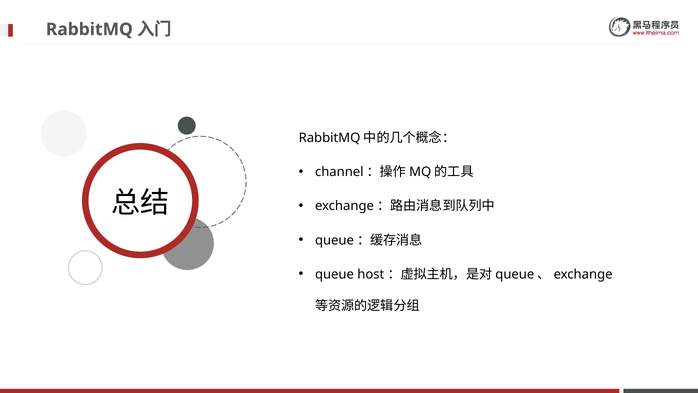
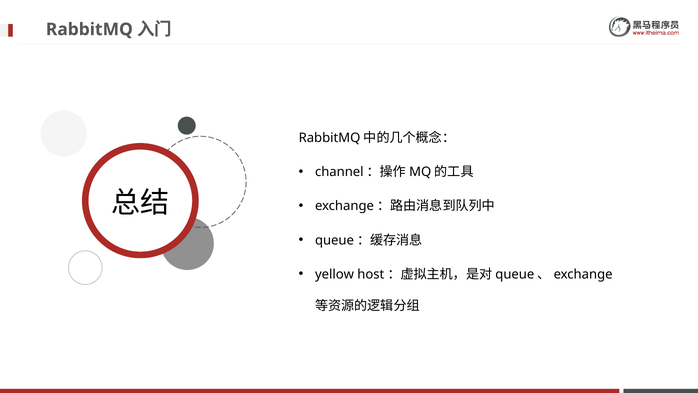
queue: queue -> yellow (334, 274)
